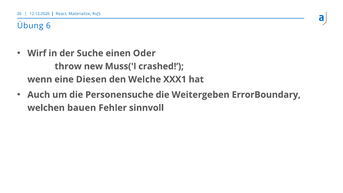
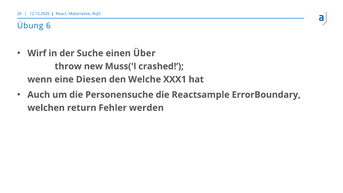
Oder: Oder -> Über (144, 53)
Weitergeben: Weitergeben -> Reactsample (201, 95)
bauen: bauen -> return (82, 108)
sinnvoll: sinnvoll -> werden (146, 108)
